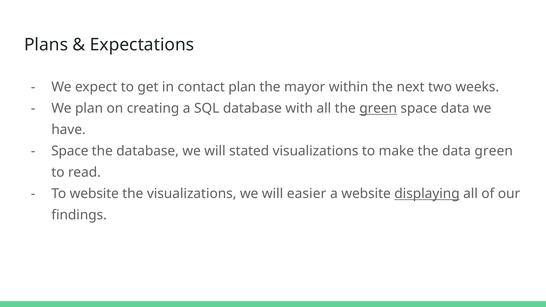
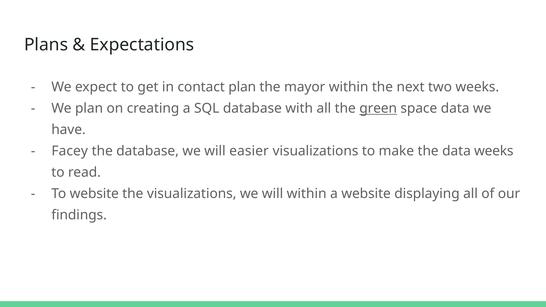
Space: Space -> Facey (70, 151)
stated: stated -> easier (249, 151)
data green: green -> weeks (494, 151)
will easier: easier -> within (307, 194)
displaying underline: present -> none (427, 194)
